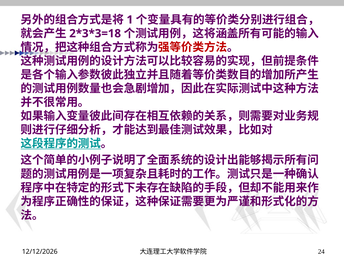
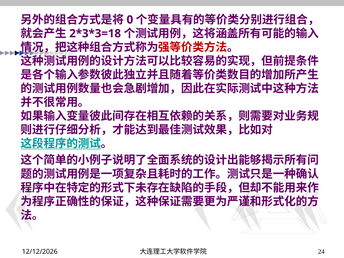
1: 1 -> 0 (130, 20)
